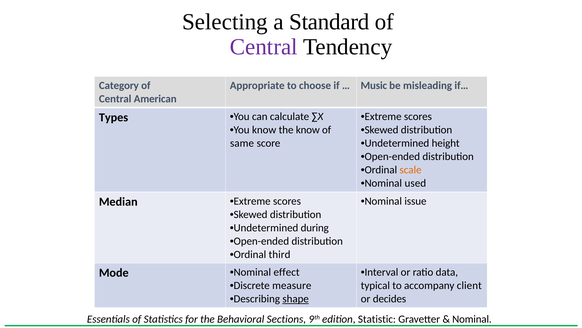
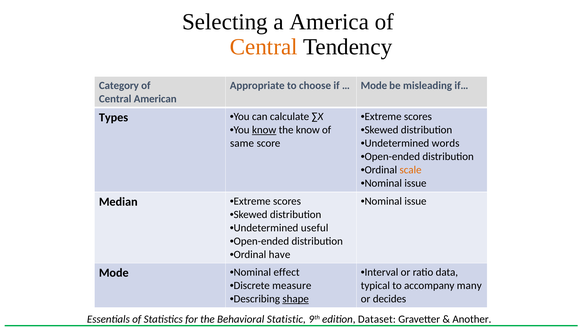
Standard: Standard -> America (329, 22)
Central colour: purple -> orange (264, 47)
Music: Music -> Mode (374, 85)
know underline: none -> present (264, 130)
height: height -> words (446, 143)
used: used -> issue (415, 183)
during: during -> useful (315, 227)
third: third -> have (280, 254)
client: client -> many (469, 285)
Sections: Sections -> Statistic (286, 319)
Statistic: Statistic -> Dataset (377, 319)
Nominal: Nominal -> Another (472, 319)
